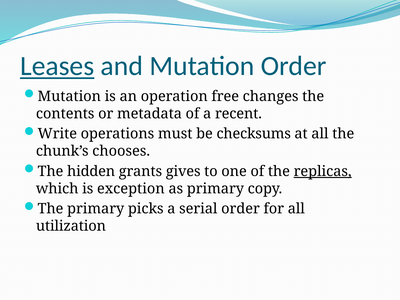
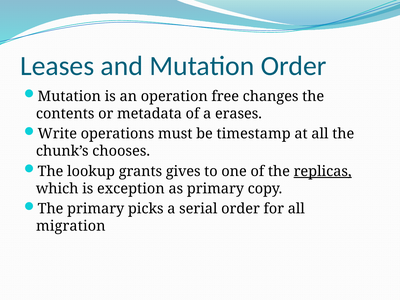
Leases underline: present -> none (57, 66)
recent: recent -> erases (238, 114)
checksums: checksums -> timestamp (254, 134)
hidden: hidden -> lookup (91, 171)
utilization: utilization -> migration (71, 226)
